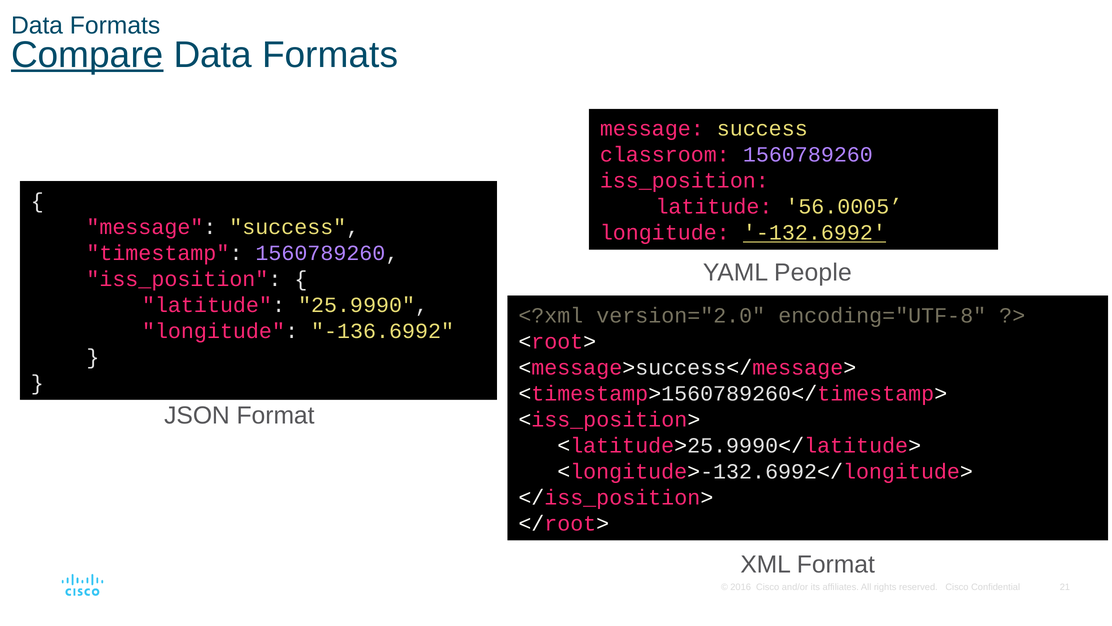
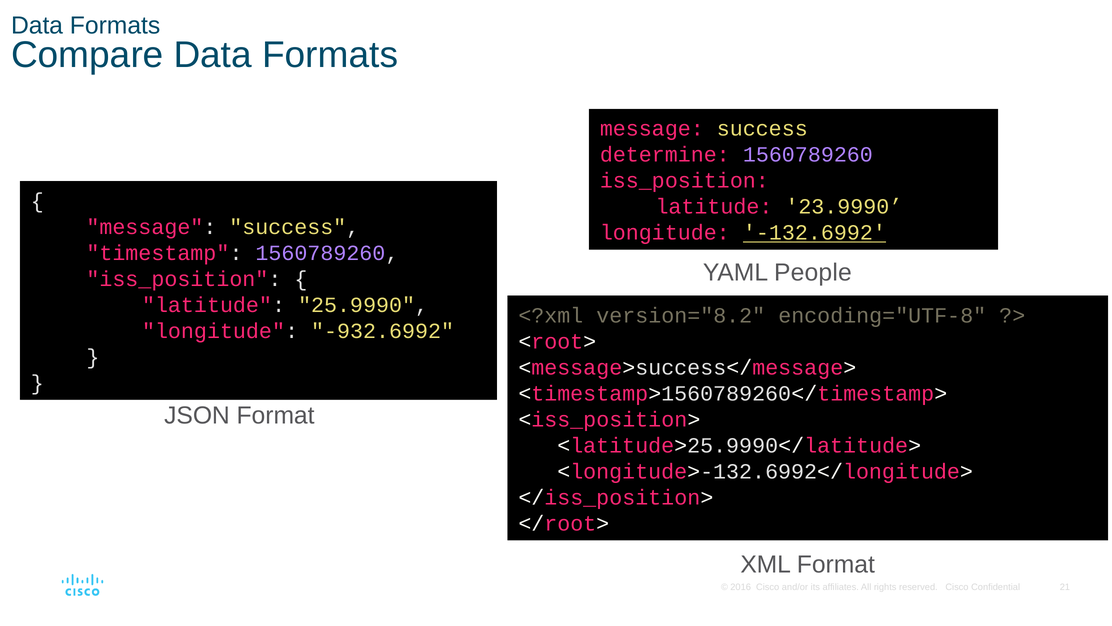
Compare underline: present -> none (87, 55)
classroom: classroom -> determine (665, 155)
56.0005: 56.0005 -> 23.9990 (844, 207)
version="2.0: version="2.0 -> version="8.2 (681, 315)
-136.6992: -136.6992 -> -932.6992 (383, 331)
